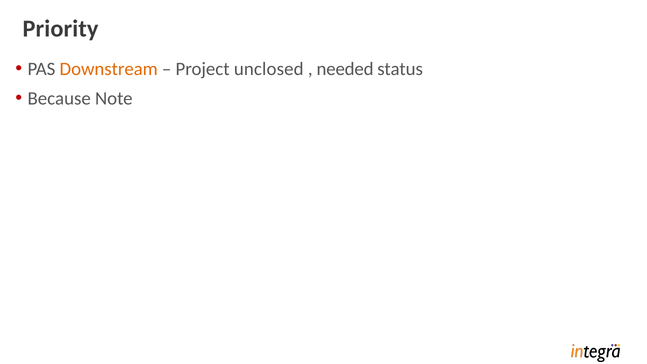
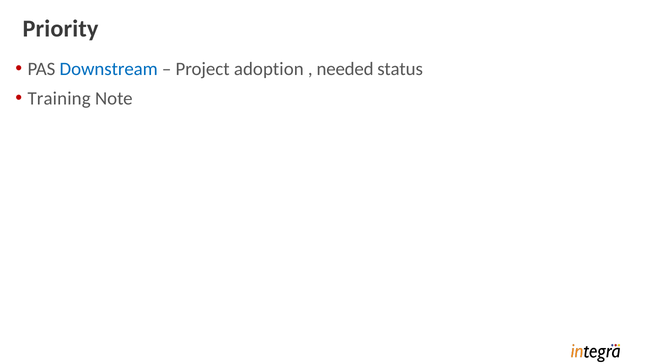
Downstream colour: orange -> blue (109, 69)
unclosed: unclosed -> adoption (269, 69)
Because: Because -> Training (59, 98)
